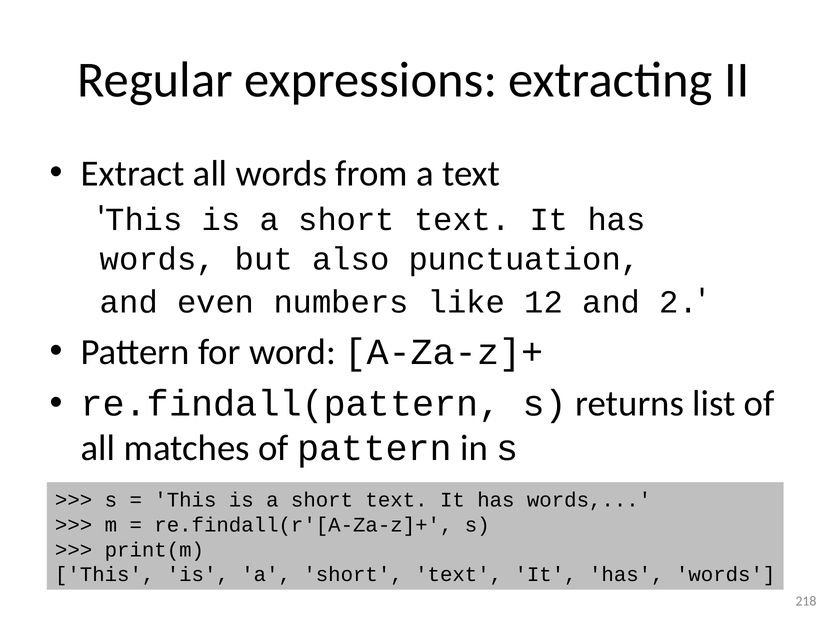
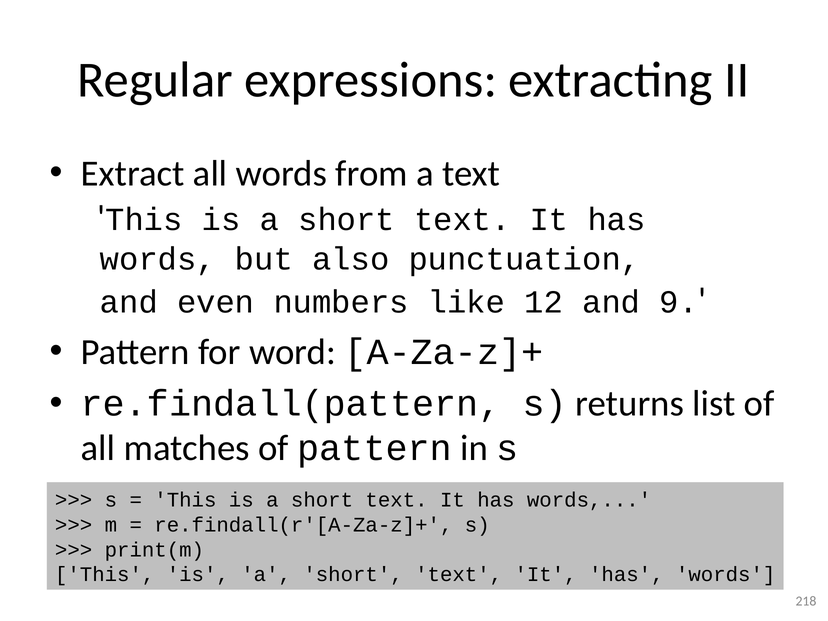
2: 2 -> 9 (679, 302)
